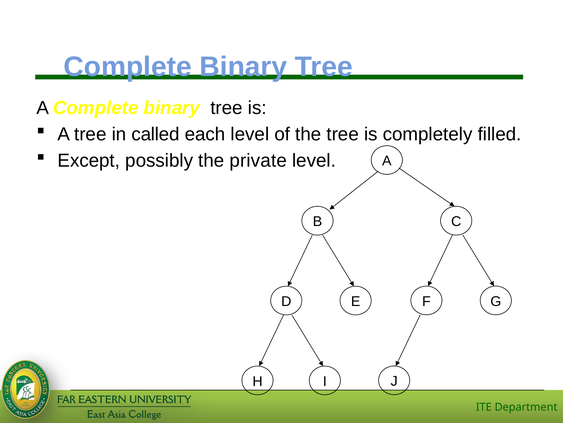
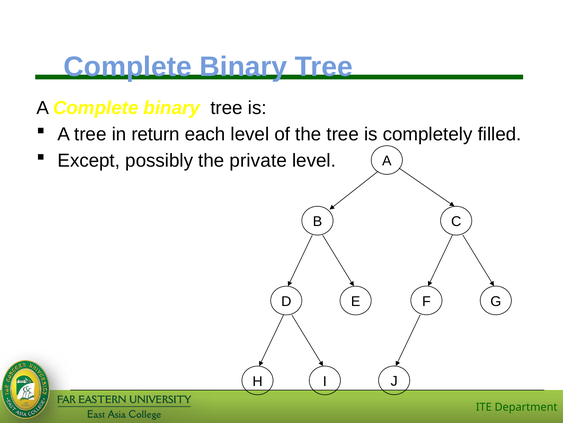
called: called -> return (156, 134)
